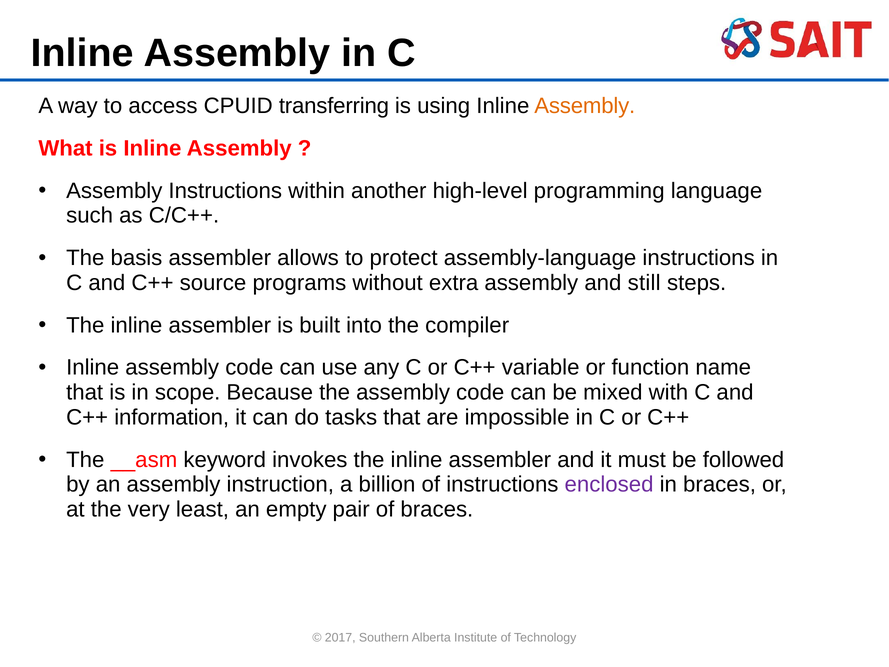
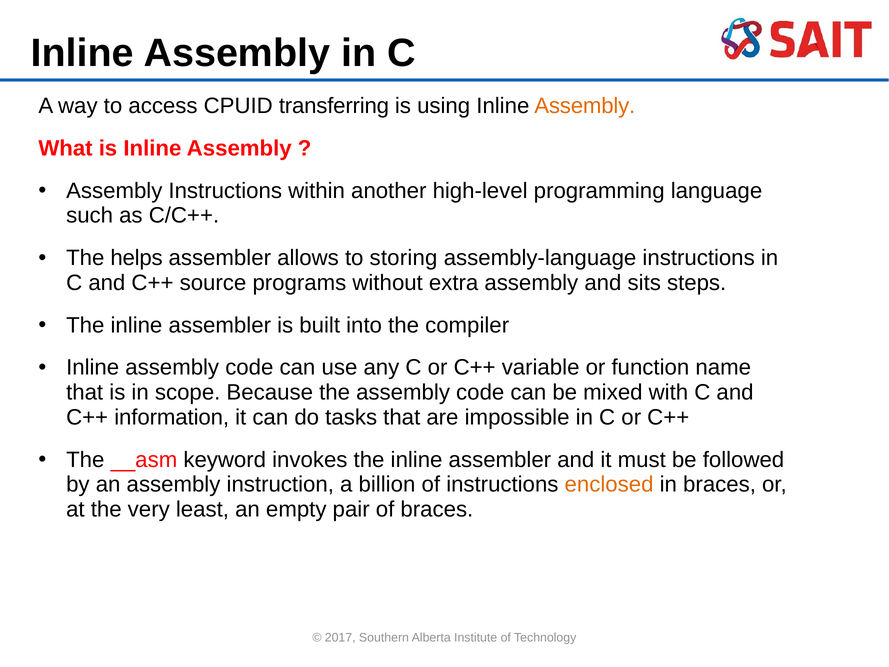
basis: basis -> helps (137, 258)
protect: protect -> storing (404, 258)
still: still -> sits (644, 283)
enclosed colour: purple -> orange (609, 484)
